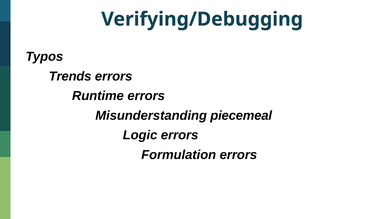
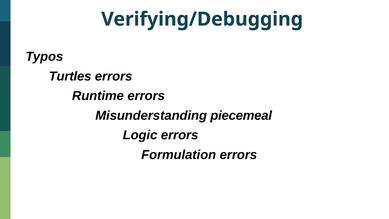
Trends: Trends -> Turtles (70, 76)
